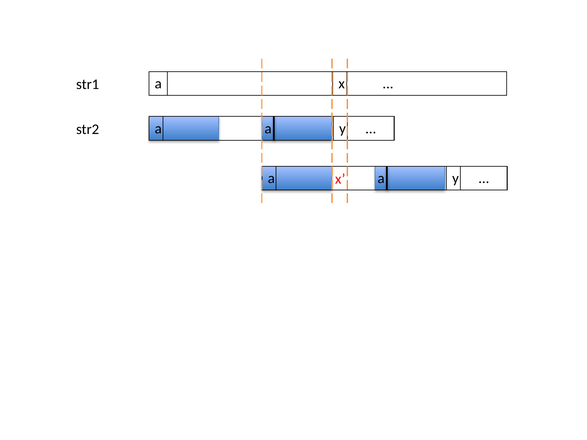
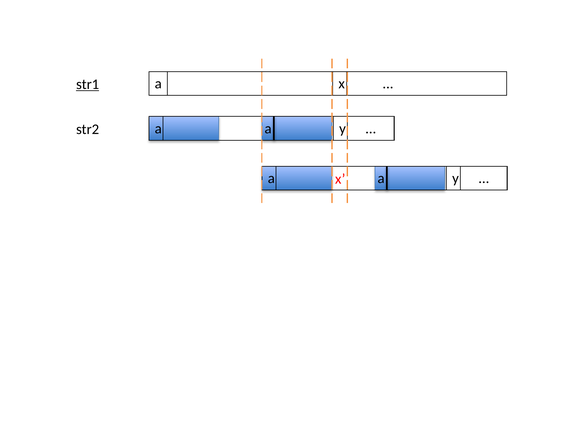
str1 underline: none -> present (88, 84)
